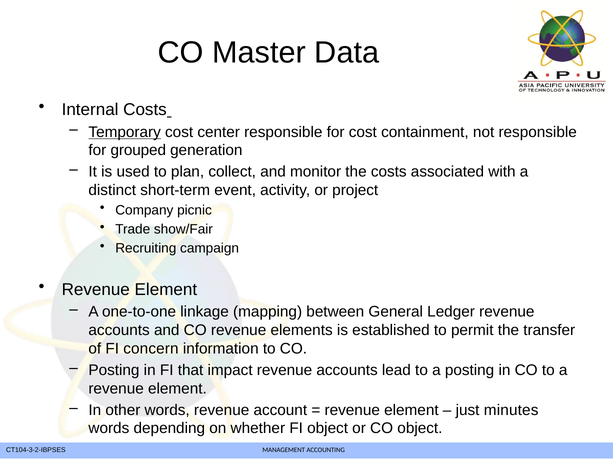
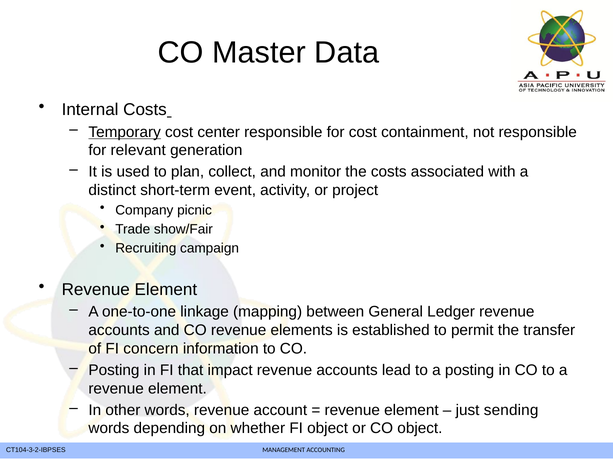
grouped: grouped -> relevant (138, 150)
minutes: minutes -> sending (511, 410)
